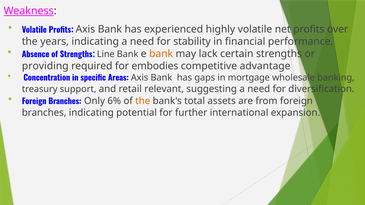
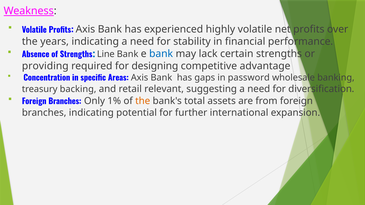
bank colour: orange -> blue (161, 54)
embodies: embodies -> designing (155, 66)
mortgage: mortgage -> password (249, 78)
support: support -> backing (78, 89)
6%: 6% -> 1% (114, 101)
